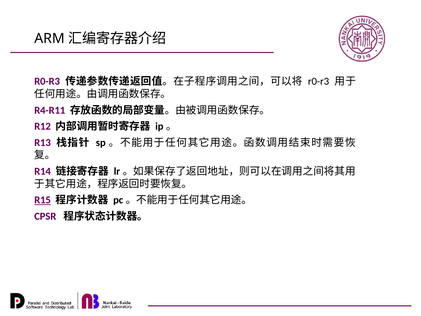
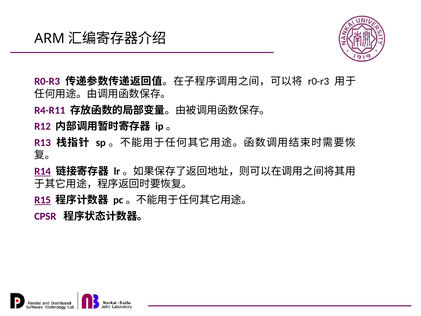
R14 underline: none -> present (43, 171)
